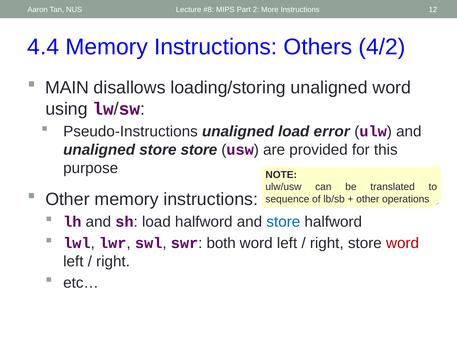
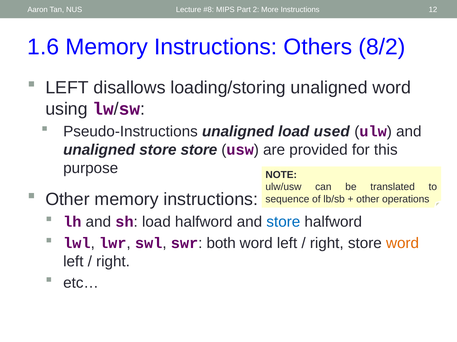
4.4: 4.4 -> 1.6 (43, 47)
4/2: 4/2 -> 8/2 (382, 47)
MAIN: MAIN -> LEFT (67, 88)
error: error -> used (332, 132)
word colour: red -> orange (403, 244)
